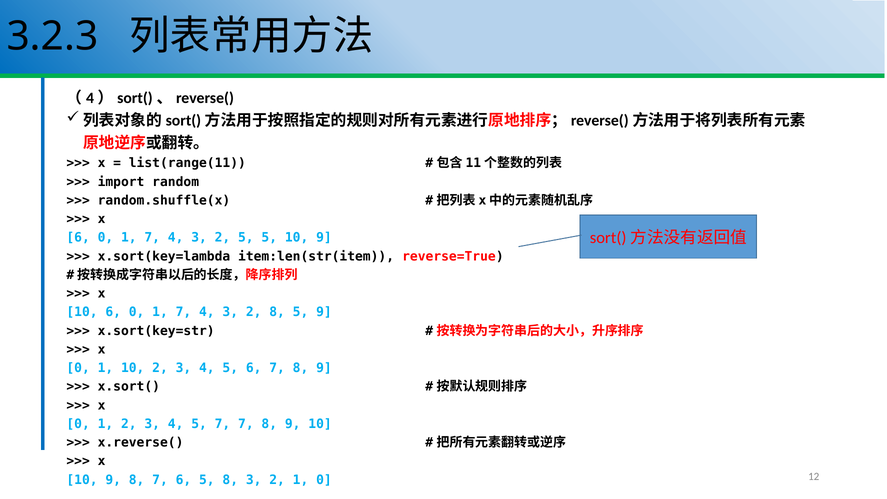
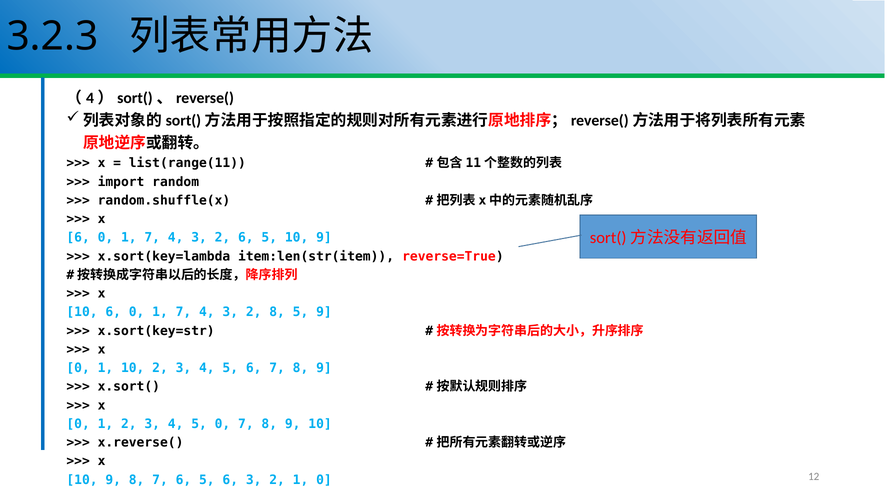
2 5: 5 -> 6 (246, 238)
5 7: 7 -> 0 (222, 424)
6 5 8: 8 -> 6 (230, 480)
